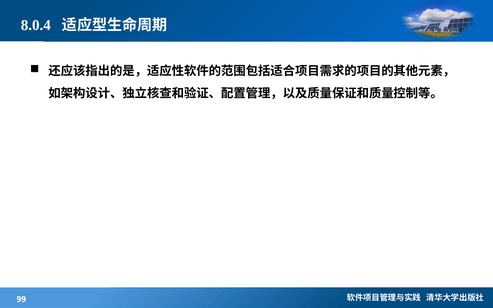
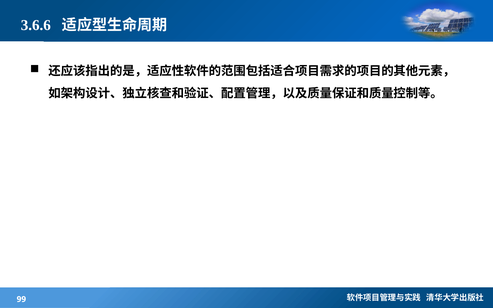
8.0.4: 8.0.4 -> 3.6.6 (36, 25)
